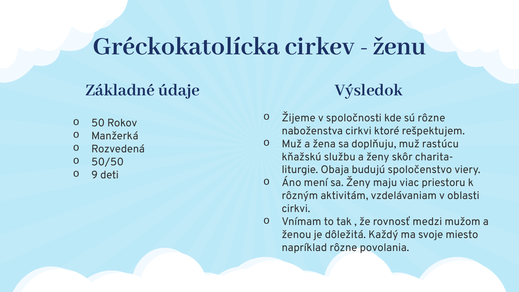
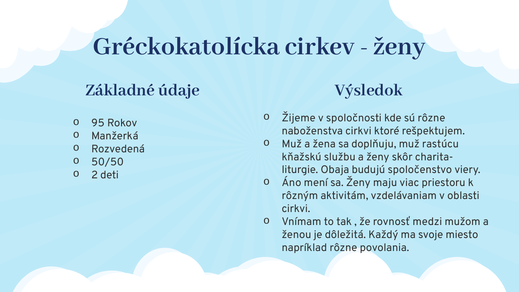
ženu: ženu -> ženy (400, 46)
50: 50 -> 95 (98, 123)
9: 9 -> 2 (95, 175)
